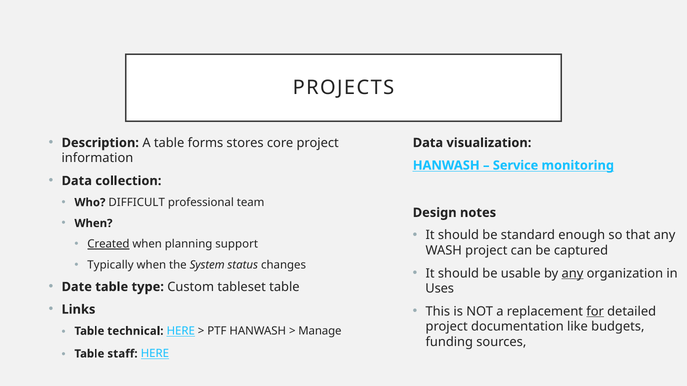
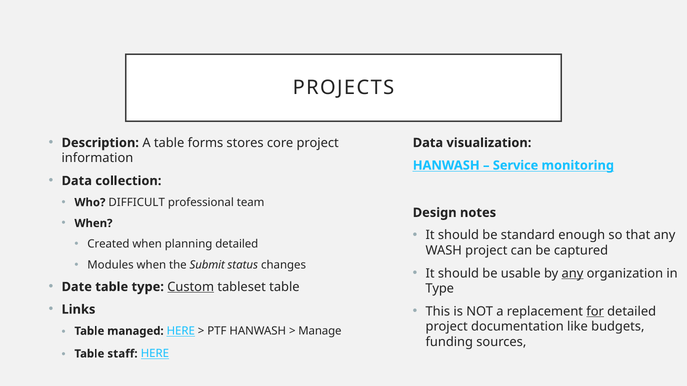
Created underline: present -> none (108, 244)
planning support: support -> detailed (237, 244)
Typically: Typically -> Modules (110, 265)
System: System -> Submit (207, 265)
Custom underline: none -> present (191, 287)
Uses: Uses -> Type (440, 289)
technical: technical -> managed (135, 331)
